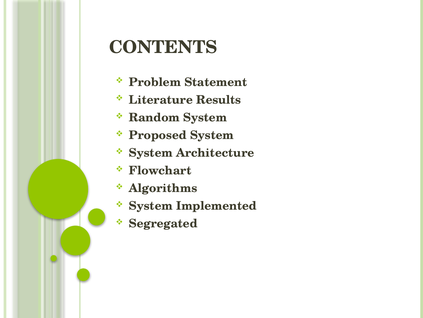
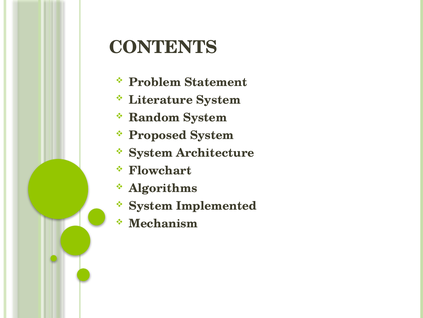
Literature Results: Results -> System (219, 100)
Segregated: Segregated -> Mechanism (163, 223)
